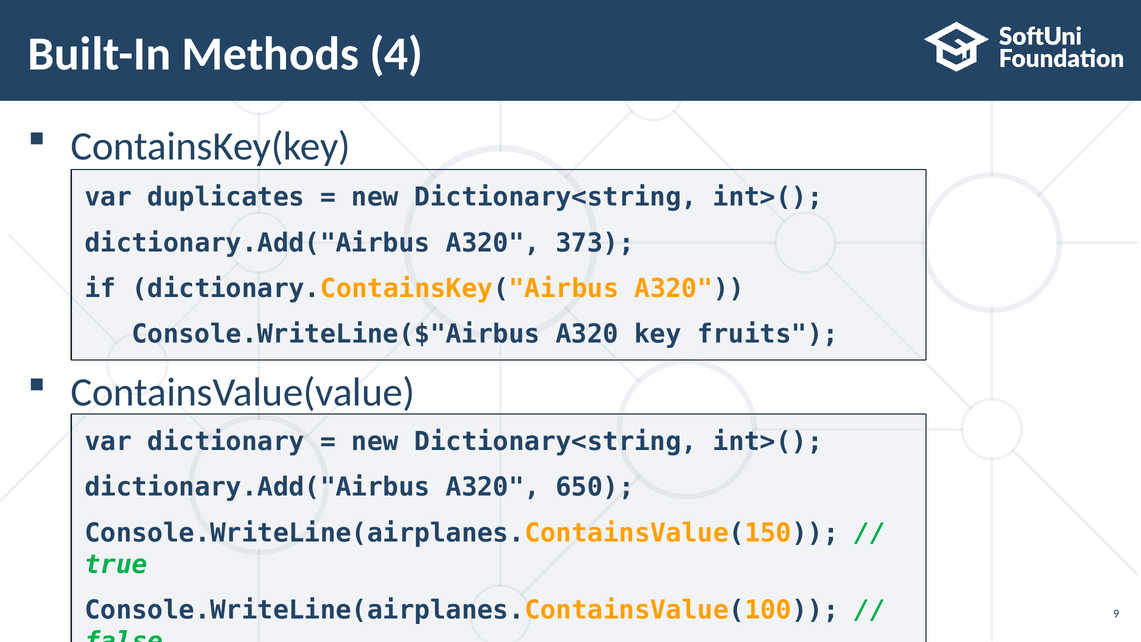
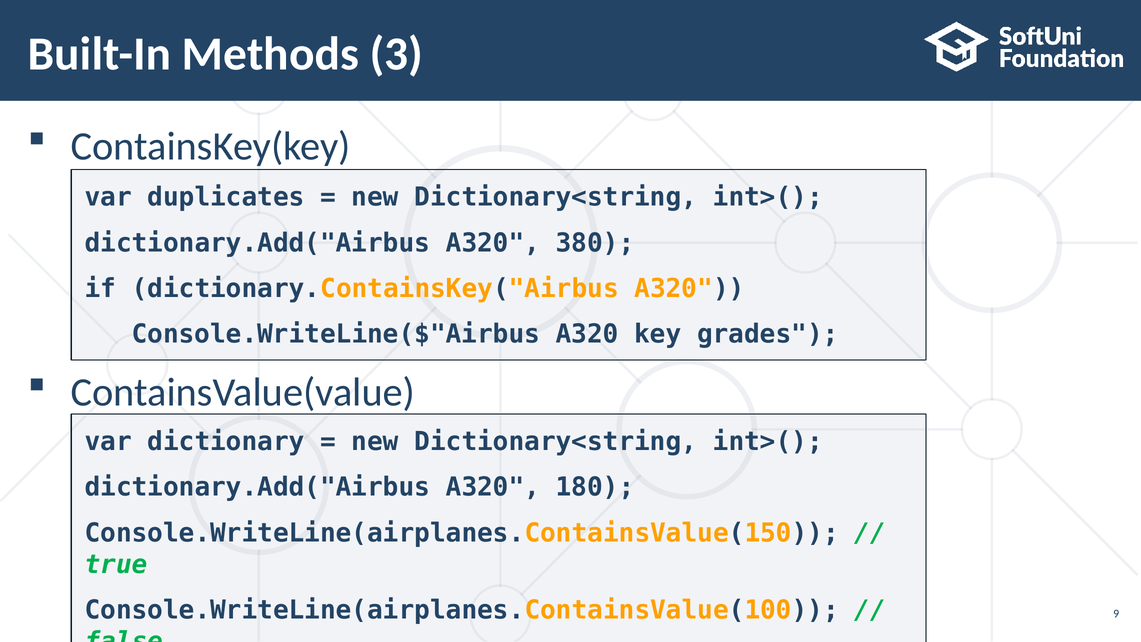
4: 4 -> 3 (396, 54)
373: 373 -> 380 (595, 243)
fruits: fruits -> grades (768, 334)
650: 650 -> 180 (595, 487)
